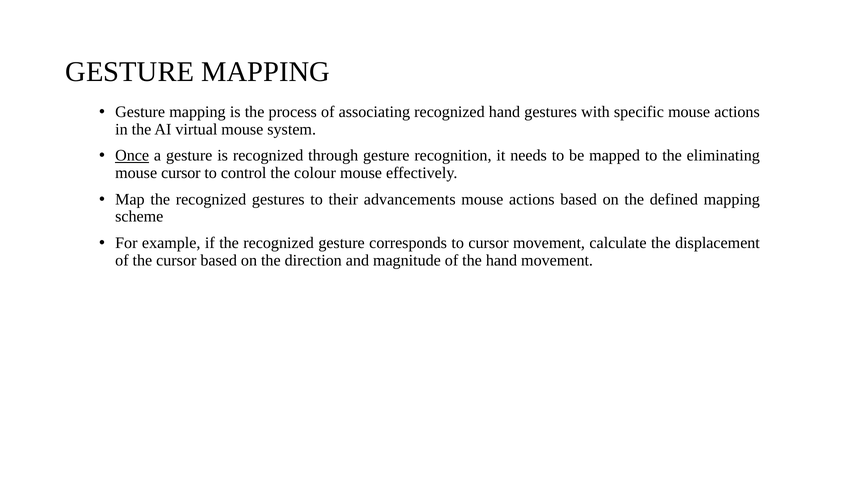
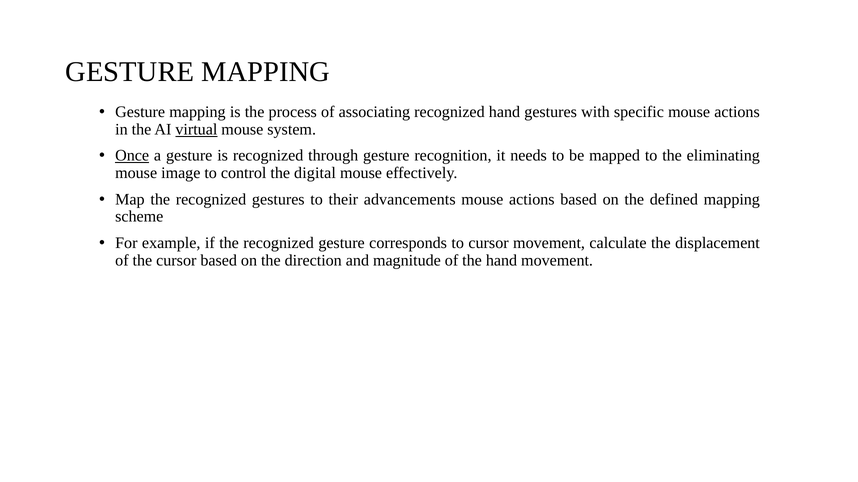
virtual underline: none -> present (196, 130)
mouse cursor: cursor -> image (181, 173)
colour: colour -> digital (315, 173)
